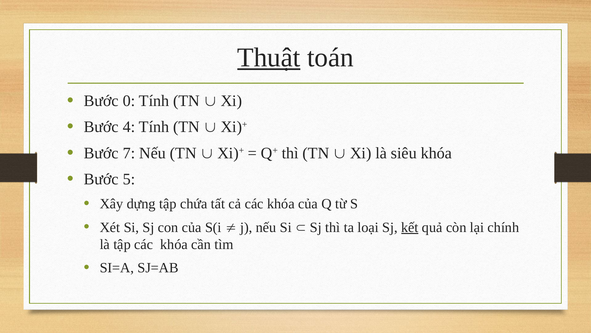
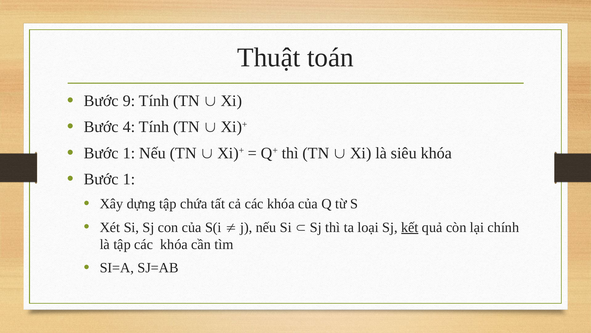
Thuật underline: present -> none (269, 57)
0: 0 -> 9 (129, 101)
7: 7 -> 1 (129, 153)
5: 5 -> 1 (129, 179)
